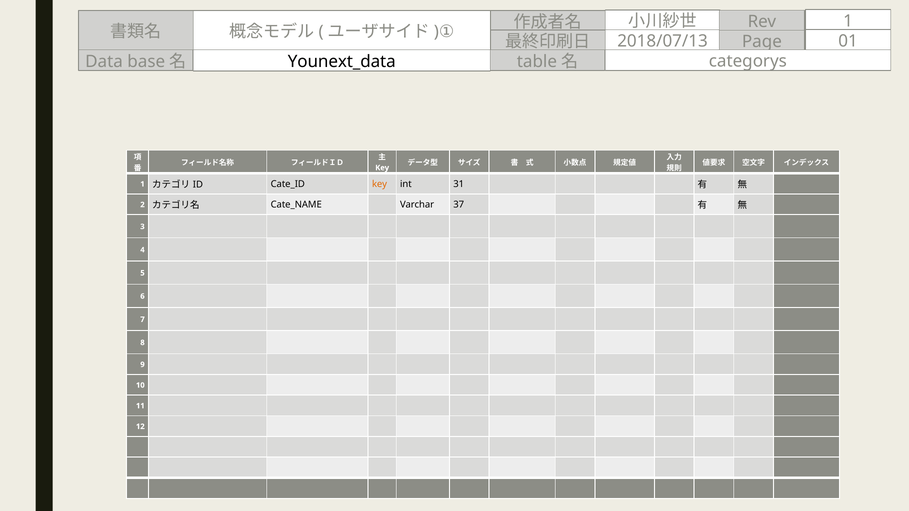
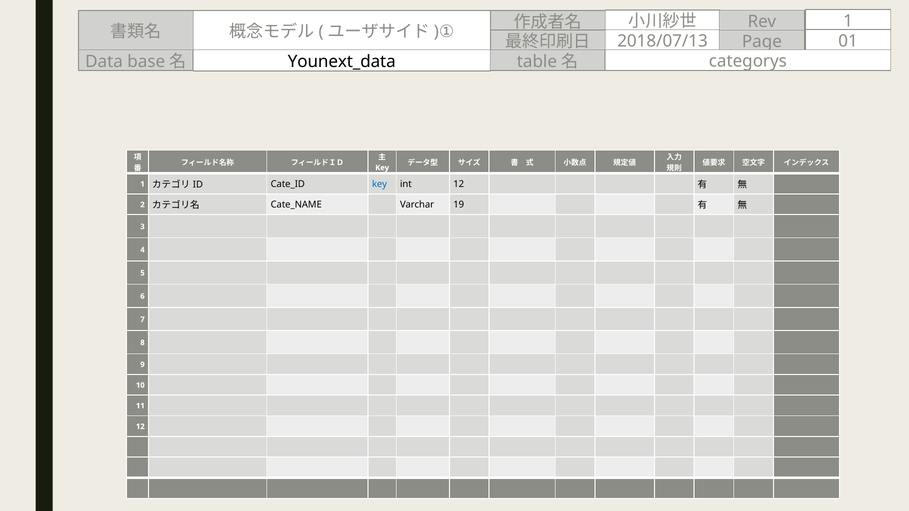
key colour: orange -> blue (380, 184)
int 31: 31 -> 12 (459, 184)
37: 37 -> 19 (459, 205)
